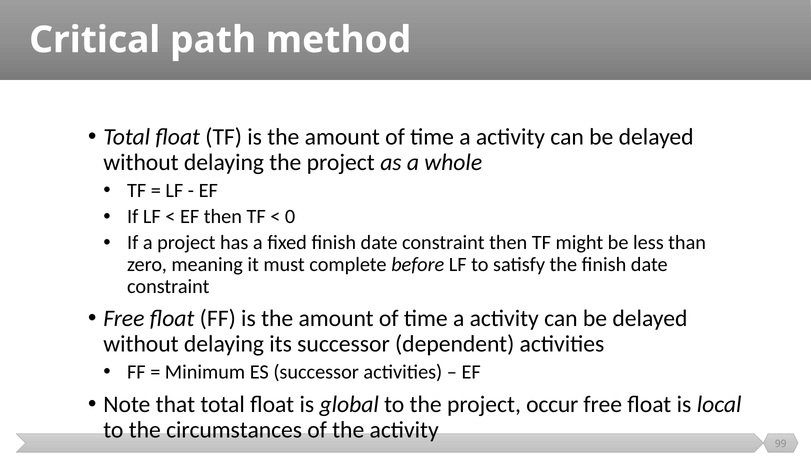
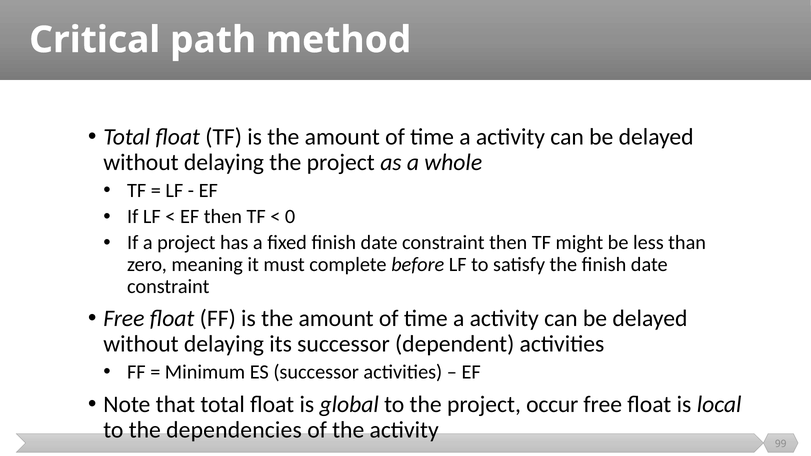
circumstances: circumstances -> dependencies (234, 430)
